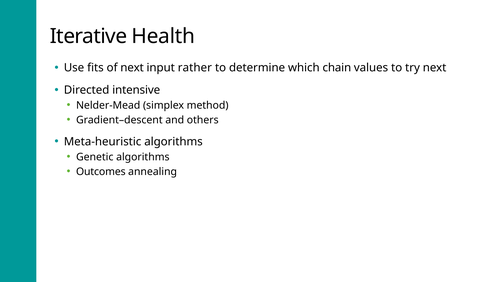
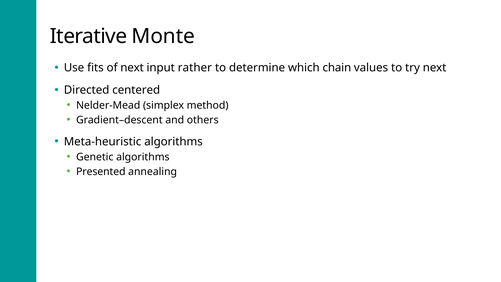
Health: Health -> Monte (163, 36)
intensive: intensive -> centered (136, 90)
Outcomes: Outcomes -> Presented (101, 171)
